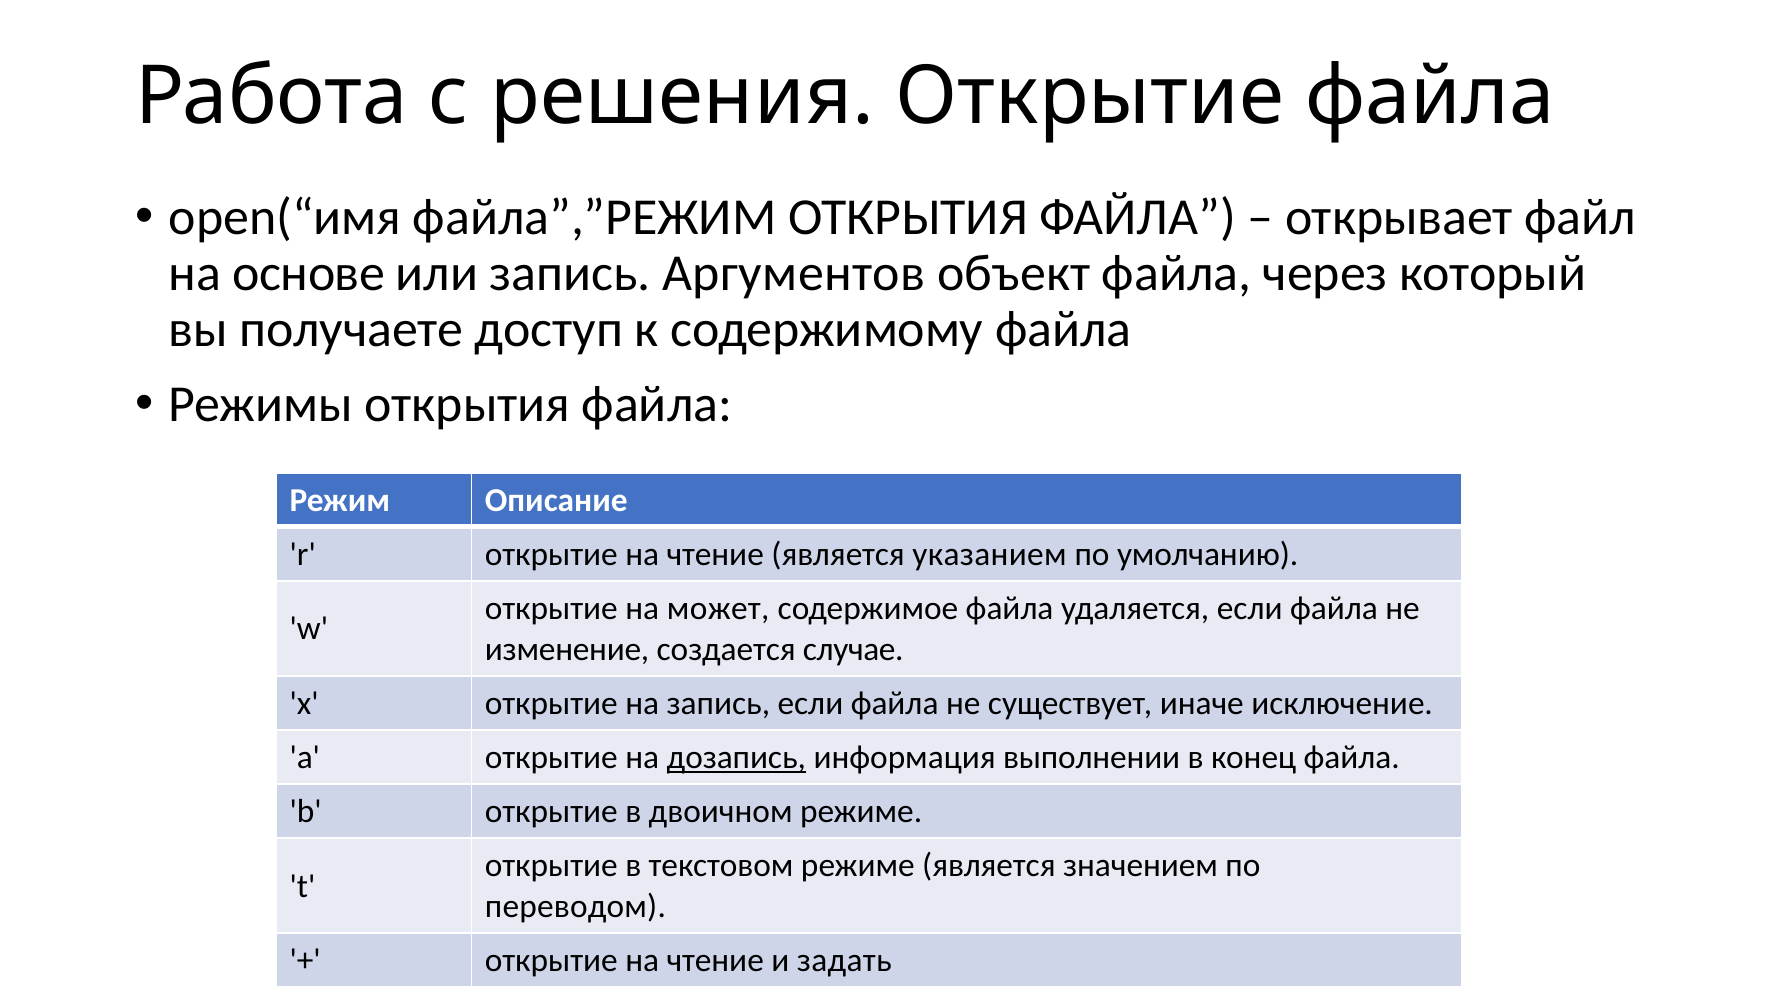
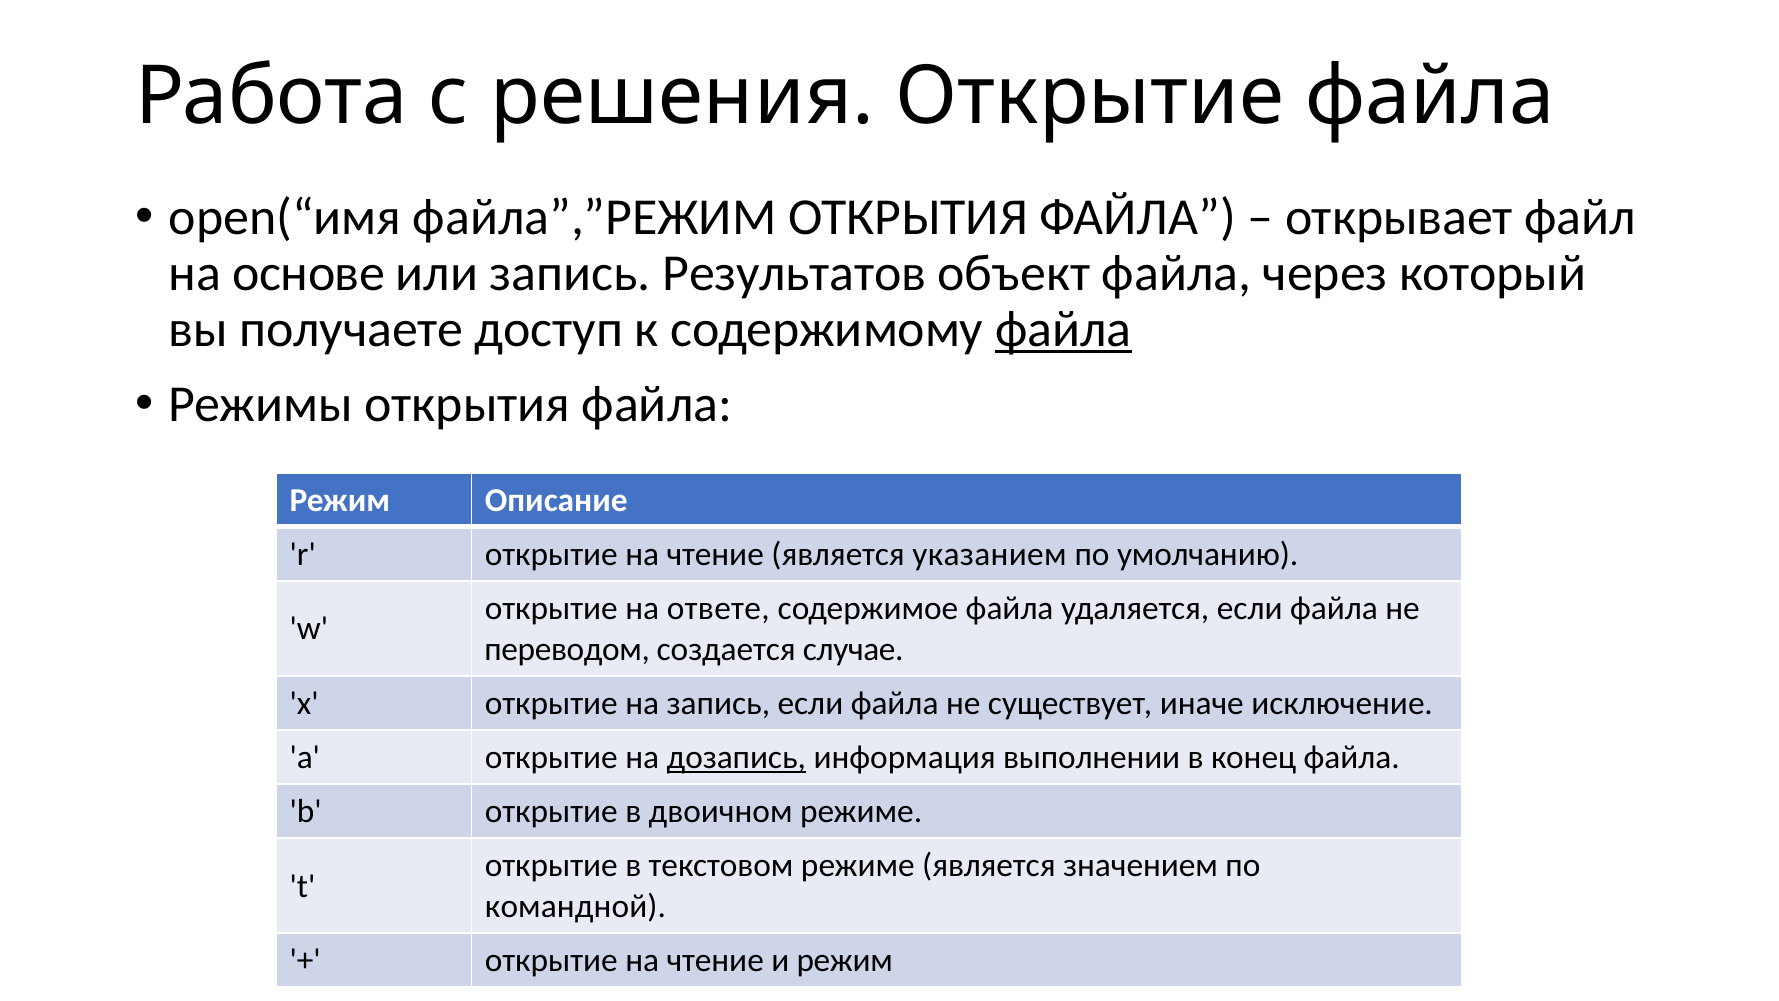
Аргументов: Аргументов -> Результатов (794, 273)
файла underline: none -> present (1063, 329)
может: может -> ответе (718, 608)
изменение: изменение -> переводом (567, 649)
переводом: переводом -> командной (576, 906)
и задать: задать -> режим (845, 960)
